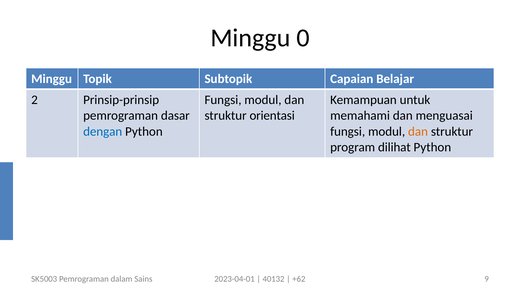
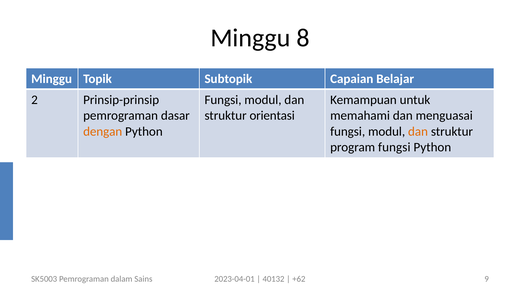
0: 0 -> 8 (303, 38)
dengan colour: blue -> orange (103, 132)
program dilihat: dilihat -> fungsi (394, 148)
